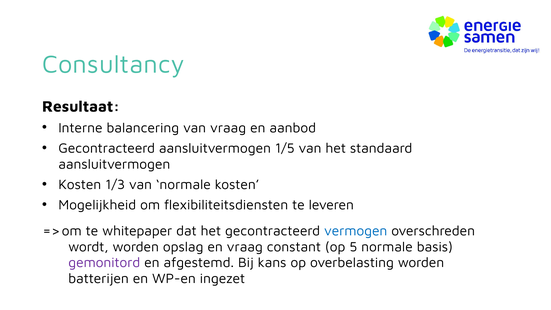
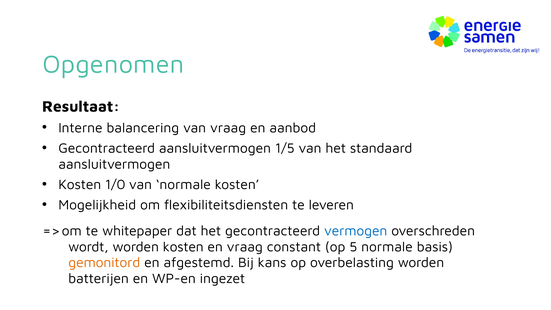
Consultancy: Consultancy -> Opgenomen (113, 65)
1/3: 1/3 -> 1/0 (115, 185)
worden opslag: opslag -> kosten (183, 247)
gemonitord colour: purple -> orange (104, 263)
